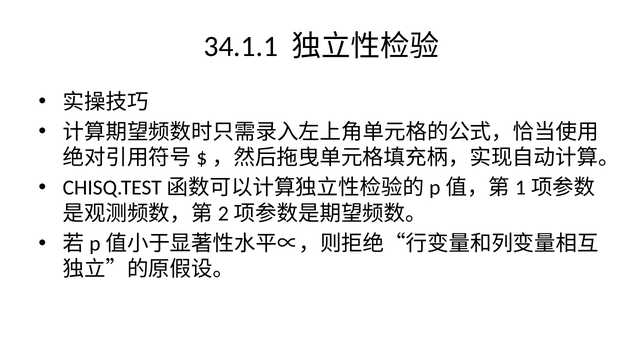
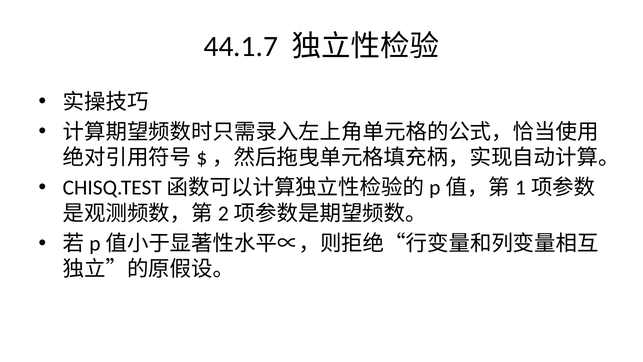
34.1.1: 34.1.1 -> 44.1.7 (241, 47)
